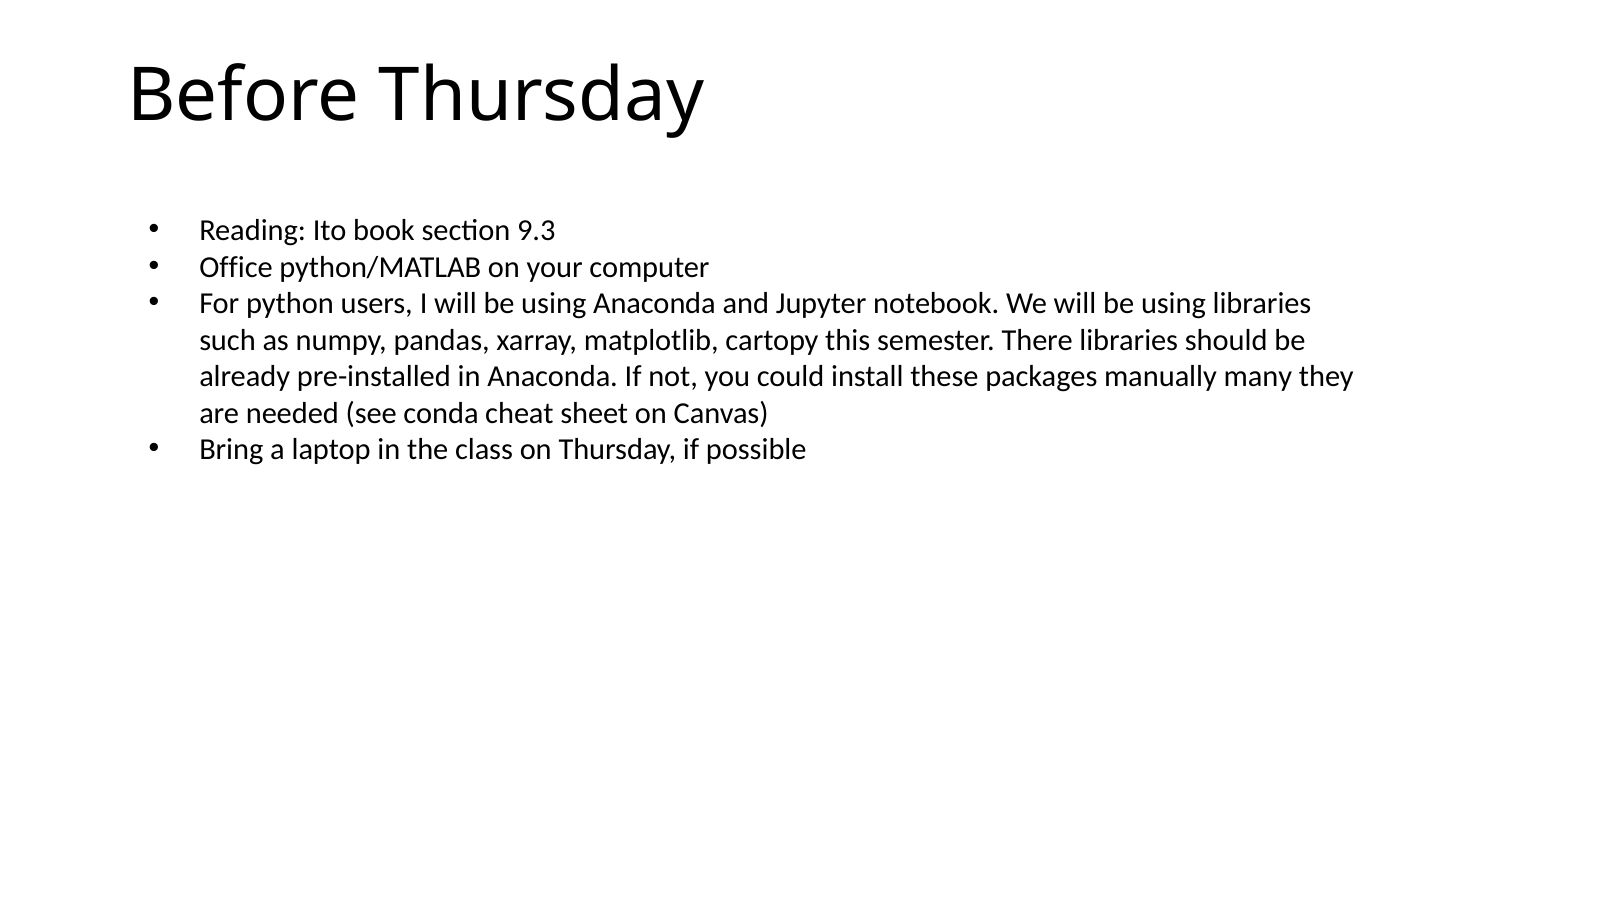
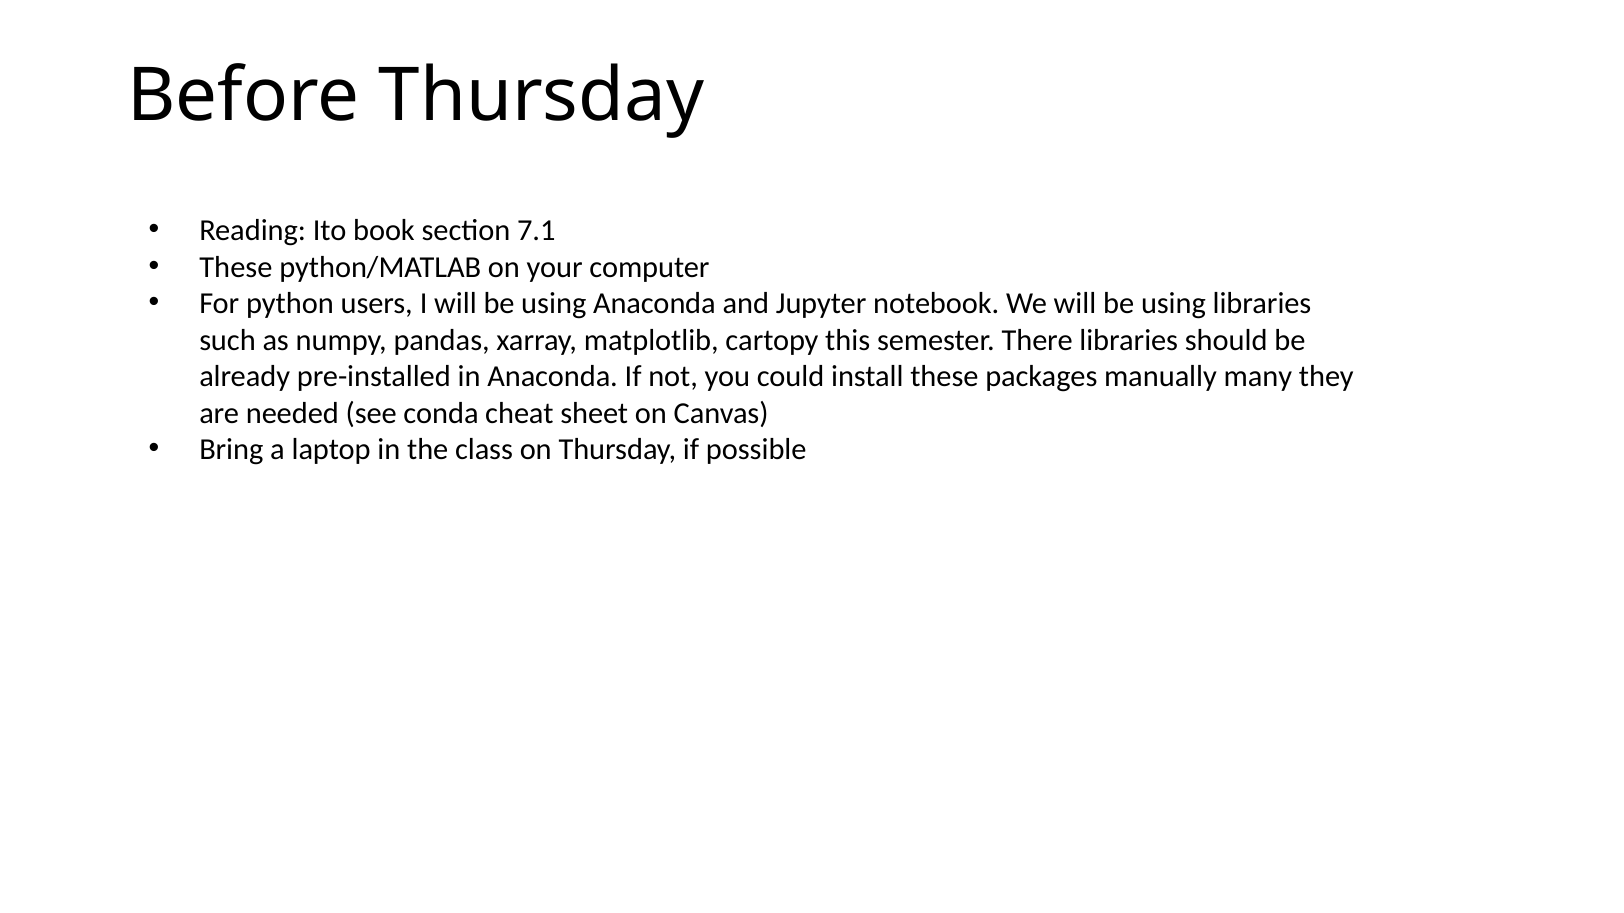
9.3: 9.3 -> 7.1 (536, 231)
Office: Office -> These (236, 267)
